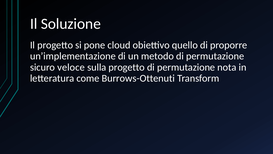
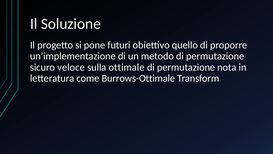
cloud: cloud -> futuri (119, 45)
sulla progetto: progetto -> ottimale (127, 67)
Burrows-Ottenuti: Burrows-Ottenuti -> Burrows-Ottimale (138, 78)
